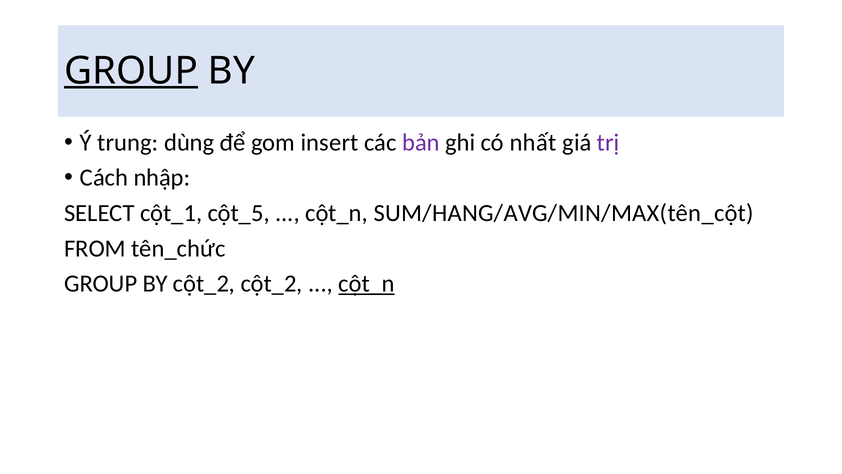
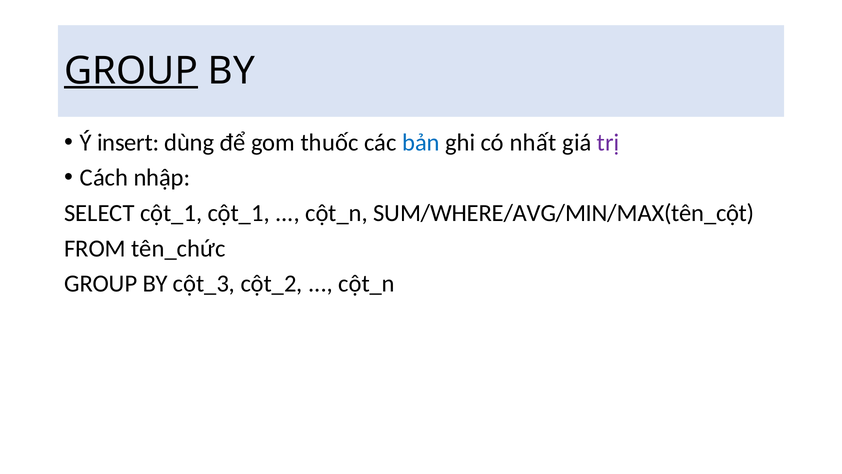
trung: trung -> insert (128, 142)
insert: insert -> thuốc (330, 142)
bản colour: purple -> blue (421, 142)
cột_1 cột_5: cột_5 -> cột_1 (239, 213)
SUM/HANG/AVG/MIN/MAX(tên_cột: SUM/HANG/AVG/MIN/MAX(tên_cột -> SUM/WHERE/AVG/MIN/MAX(tên_cột (564, 213)
BY cột_2: cột_2 -> cột_3 (204, 284)
cột_n underline: present -> none (367, 284)
